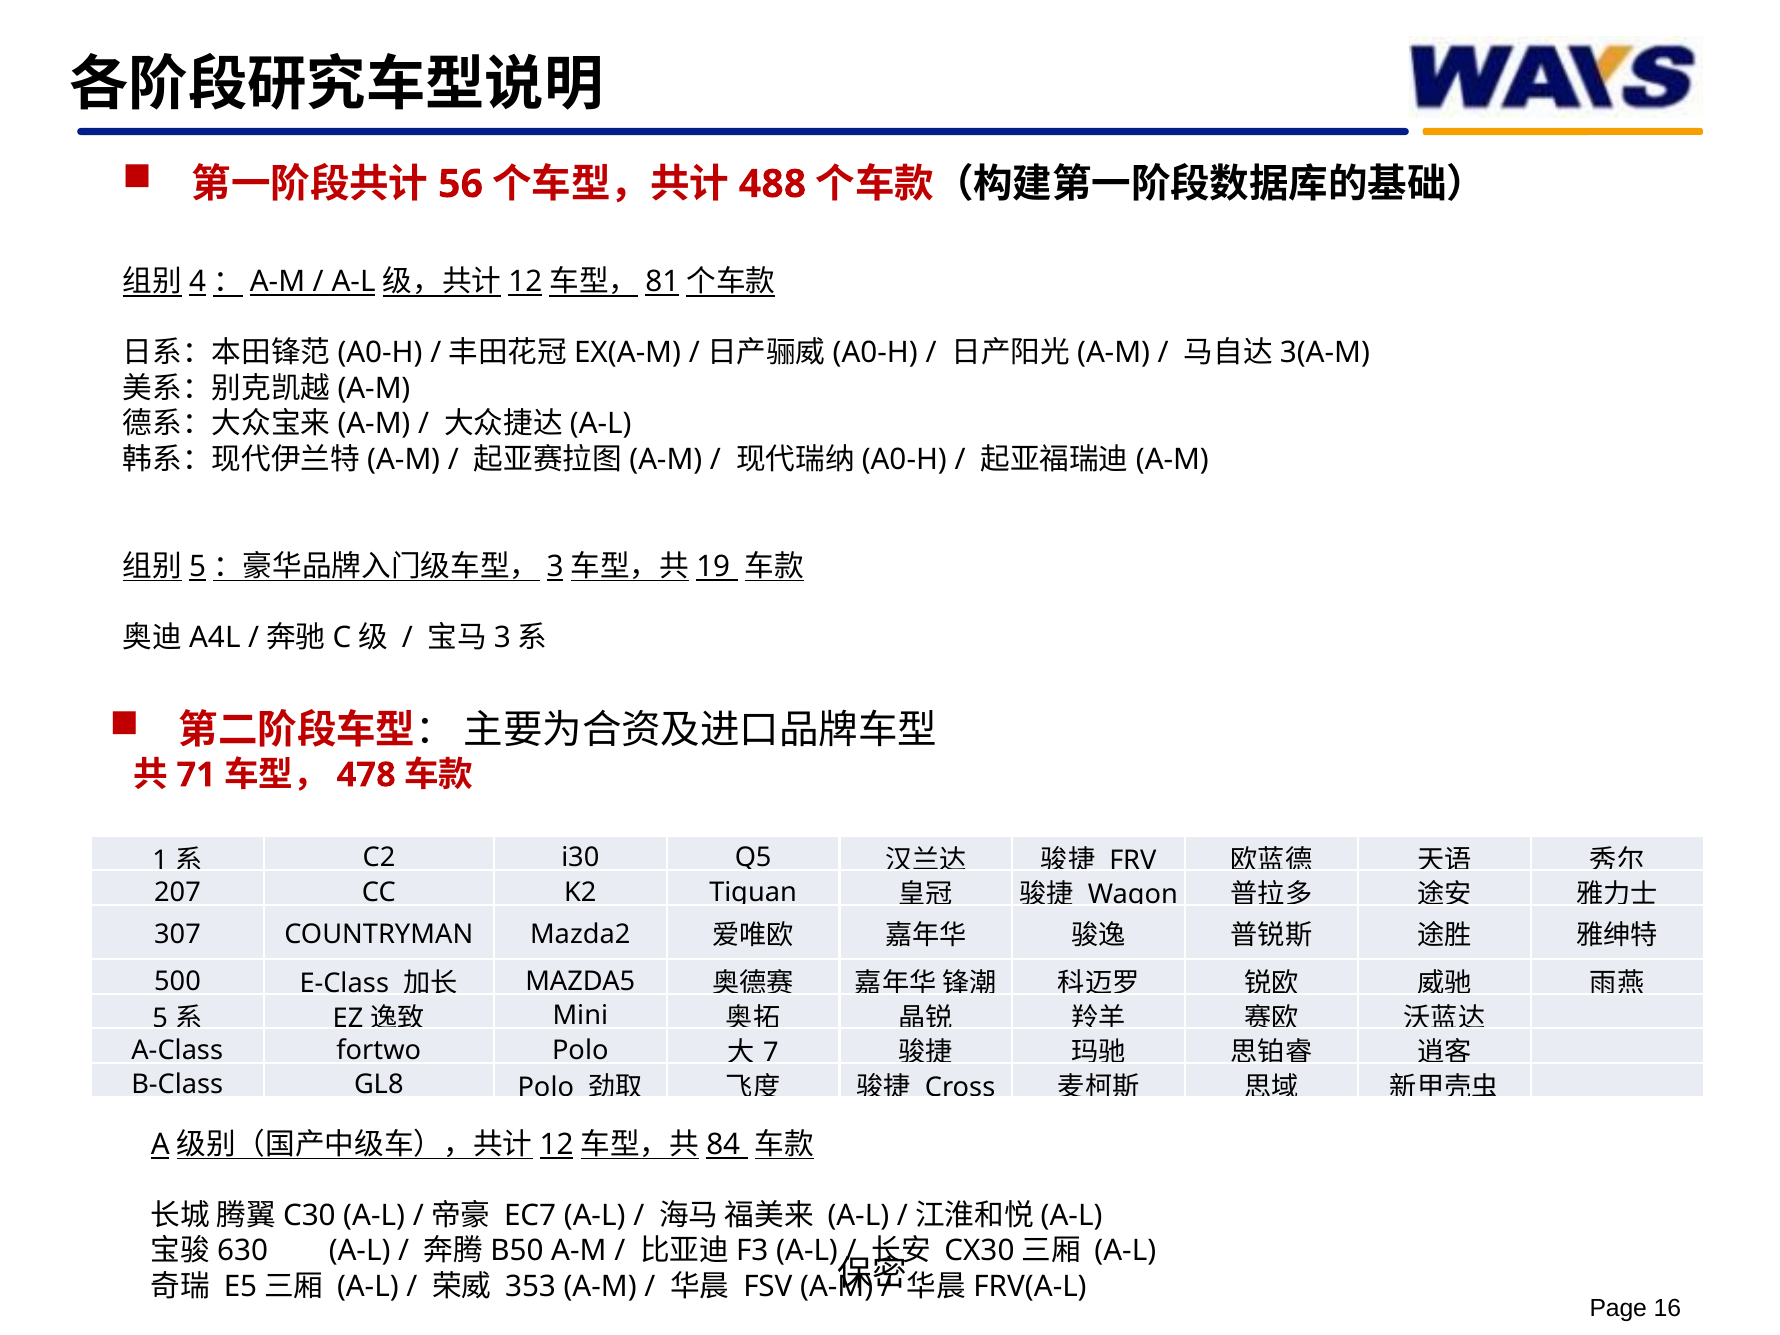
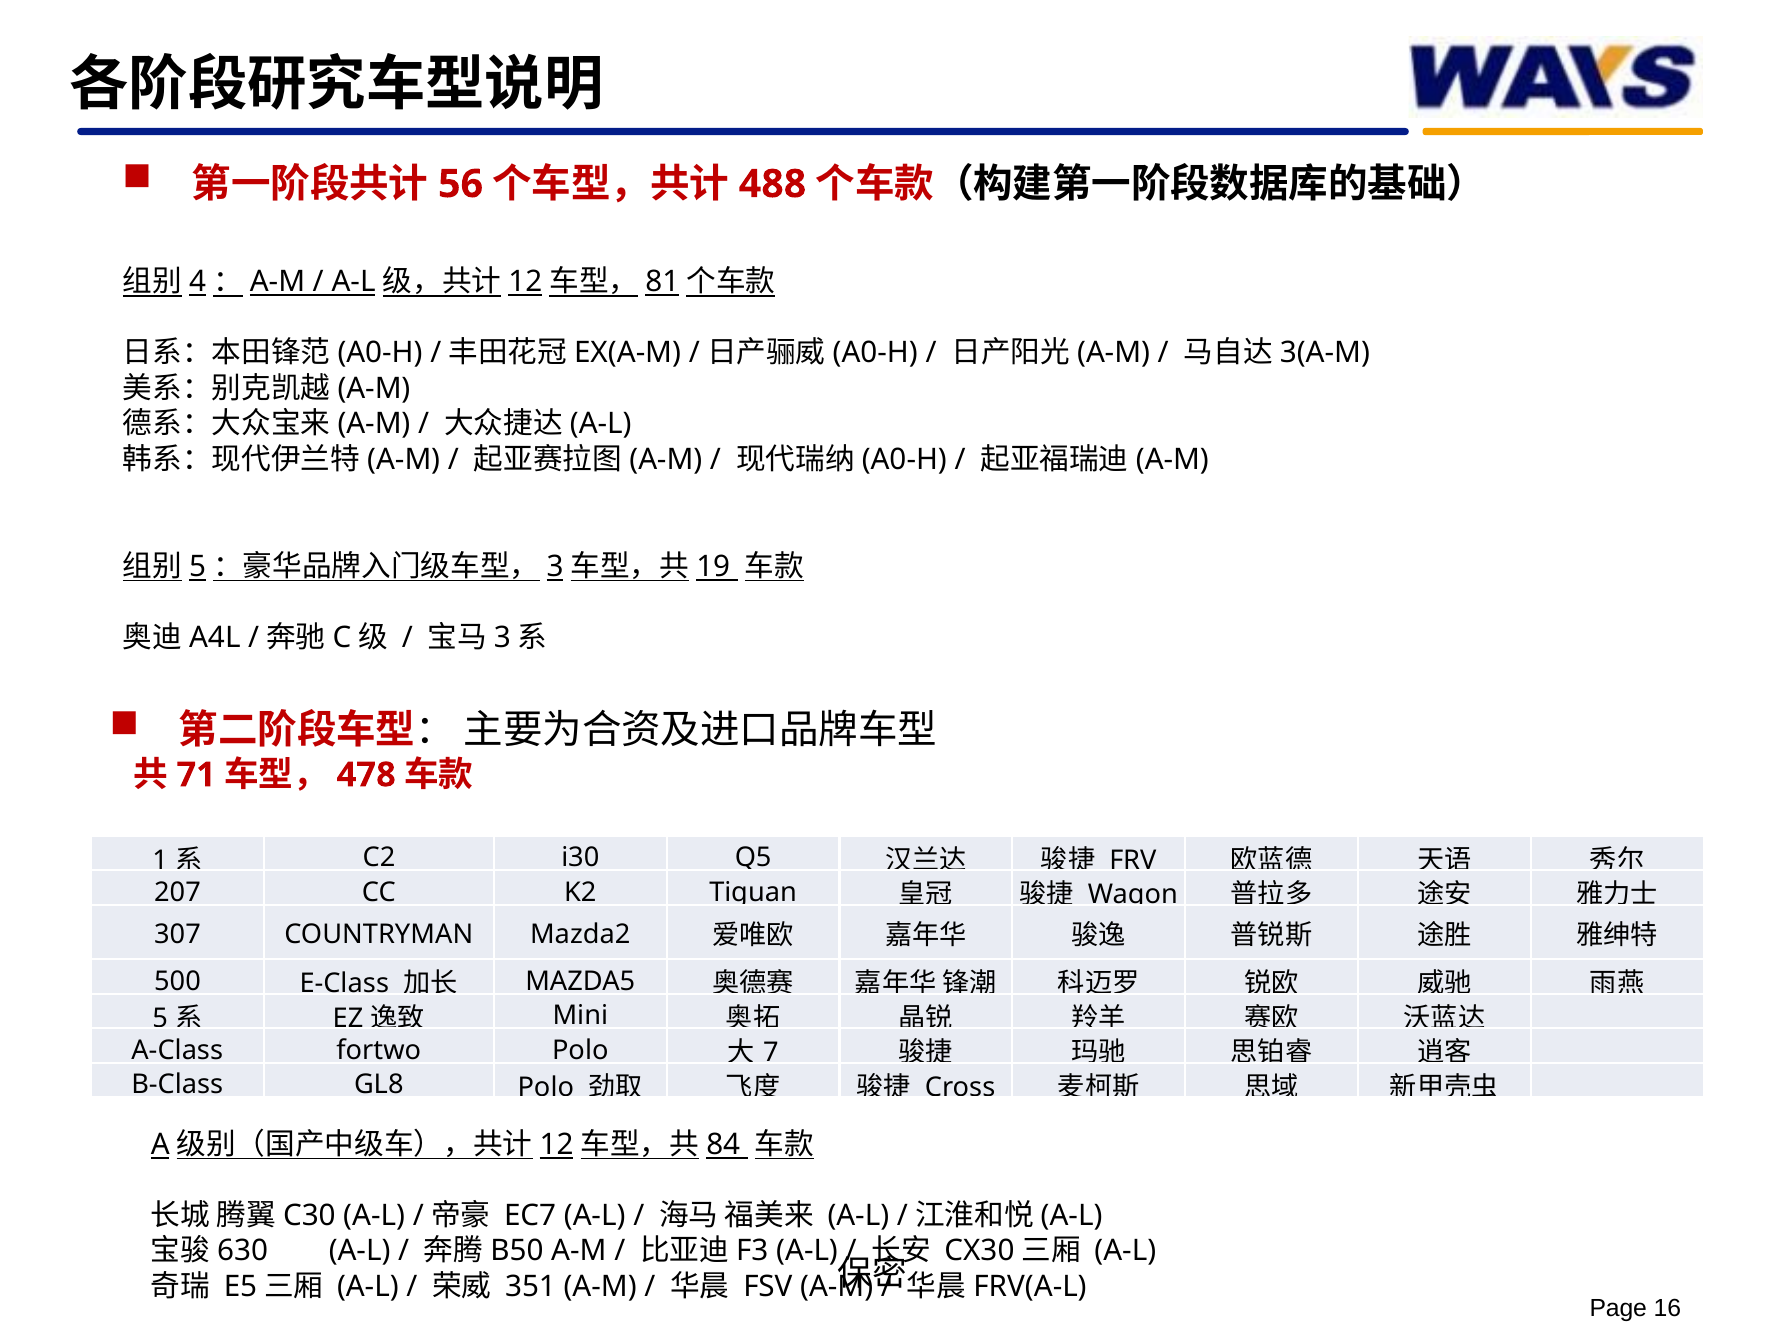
353: 353 -> 351 (531, 1287)
